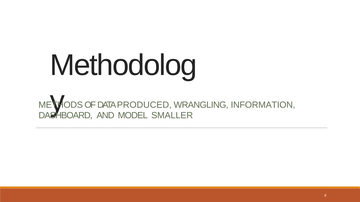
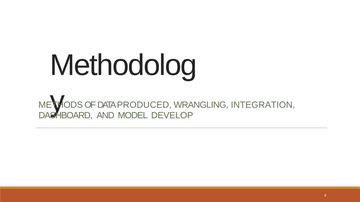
INFORMATION: INFORMATION -> INTEGRATION (263, 105)
SMALLER: SMALLER -> DEVELOP (172, 116)
